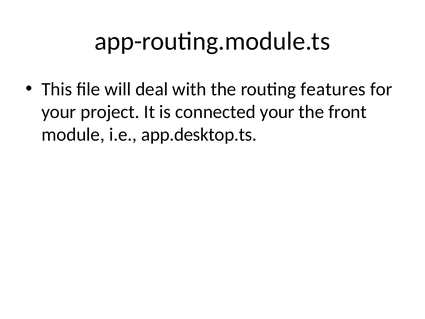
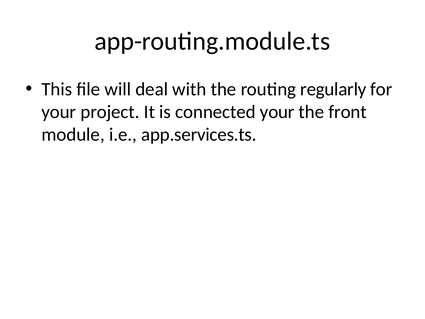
features: features -> regularly (333, 89)
app.desktop.ts: app.desktop.ts -> app.services.ts (199, 135)
